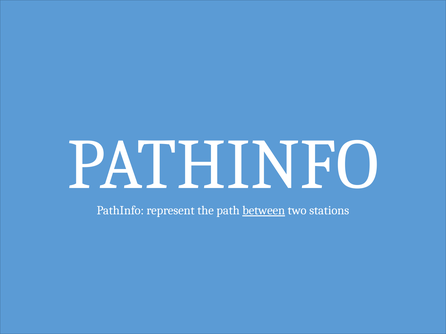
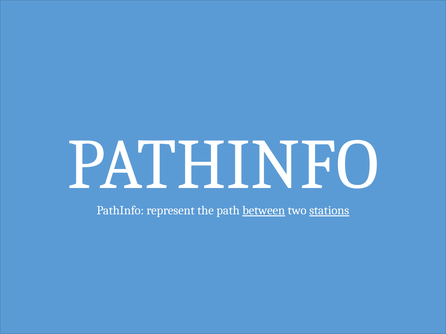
stations underline: none -> present (329, 211)
